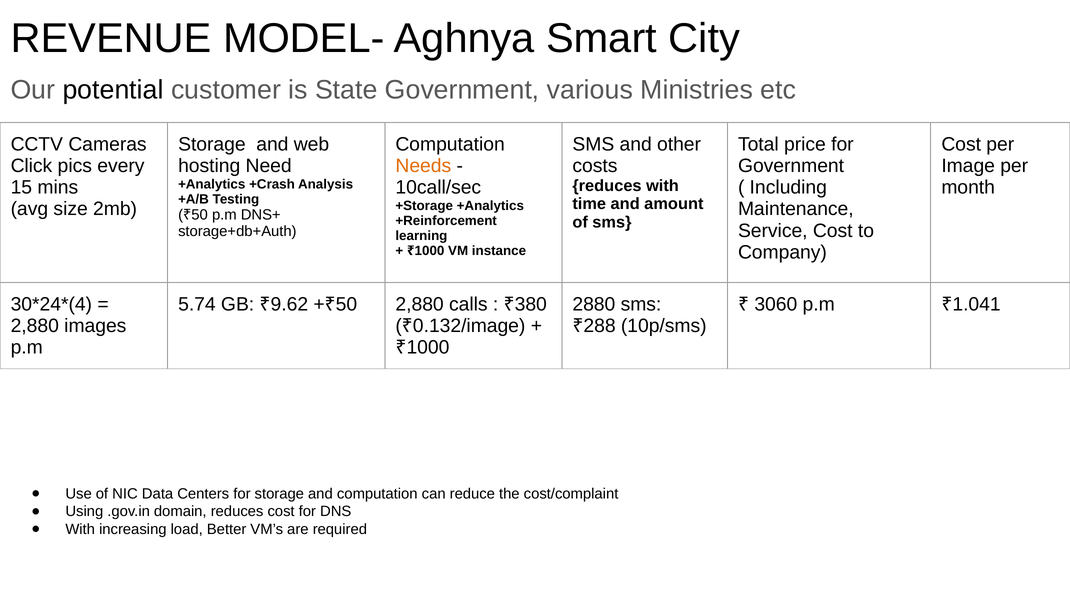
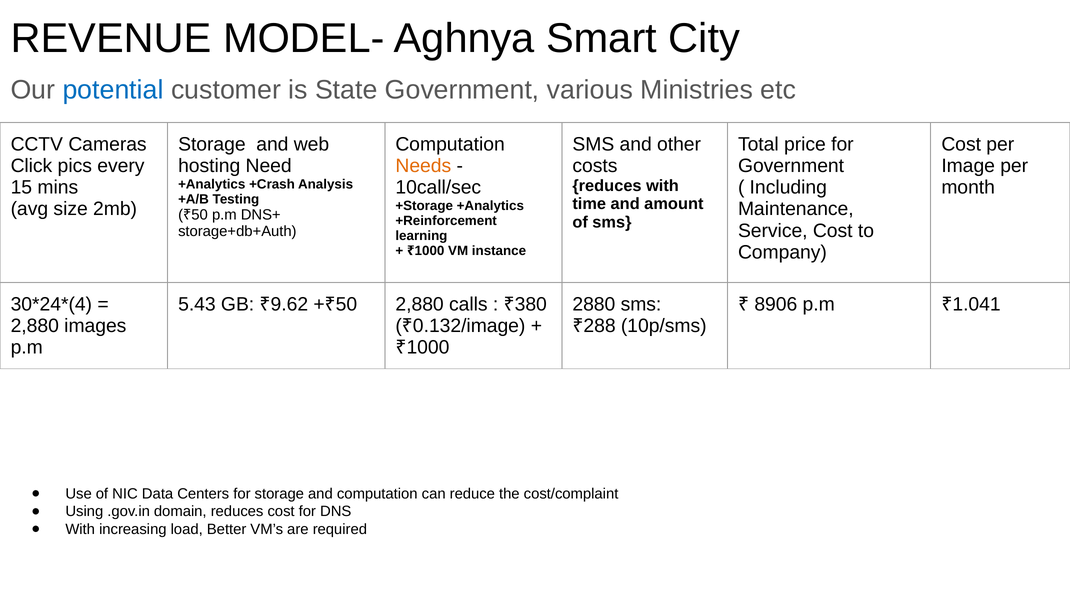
potential colour: black -> blue (113, 90)
5.74: 5.74 -> 5.43 (197, 304)
3060: 3060 -> 8906 (776, 304)
